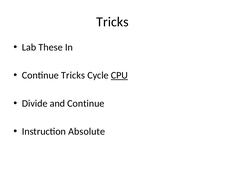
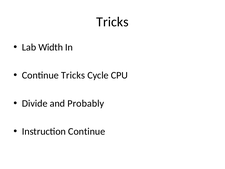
These: These -> Width (51, 47)
CPU underline: present -> none (119, 75)
and Continue: Continue -> Probably (86, 103)
Instruction Absolute: Absolute -> Continue (87, 131)
